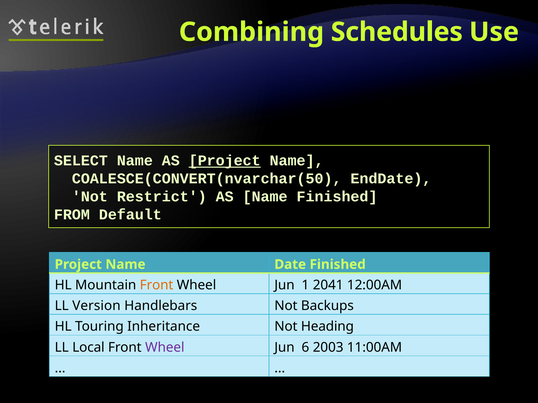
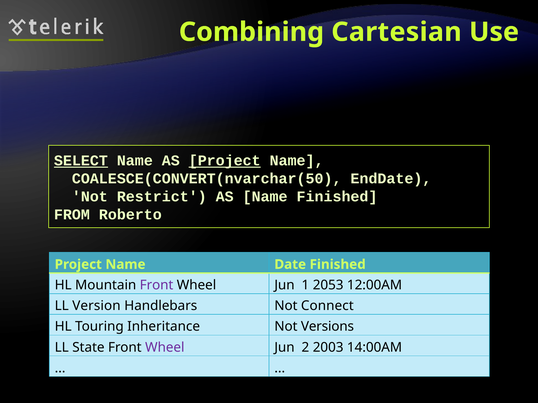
Schedules: Schedules -> Cartesian (397, 32)
SELECT underline: none -> present (81, 161)
Default: Default -> Roberto (130, 215)
Front colour: orange -> purple (157, 285)
2041: 2041 -> 2053 (328, 285)
Backups: Backups -> Connect (327, 306)
Heading: Heading -> Versions (327, 327)
Local: Local -> State (88, 348)
6: 6 -> 2 (305, 348)
11:00AM: 11:00AM -> 14:00AM (375, 348)
